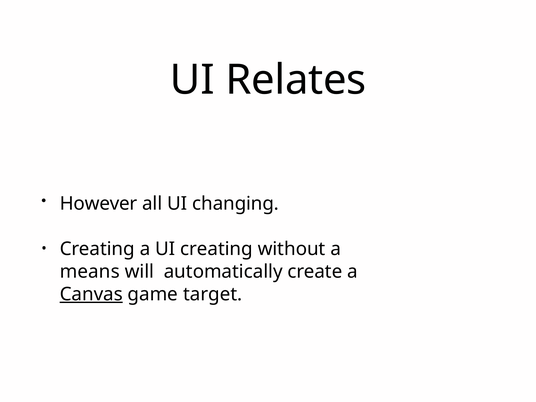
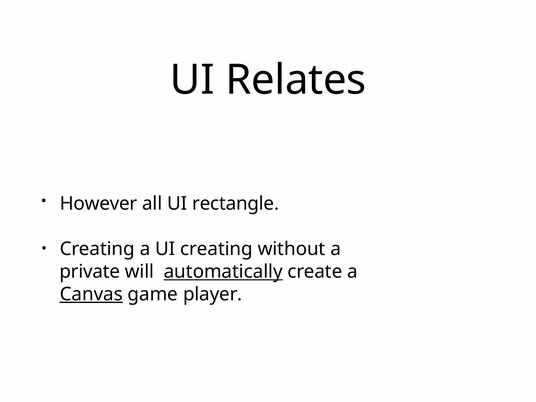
changing: changing -> rectangle (236, 203)
means: means -> private (90, 272)
automatically underline: none -> present (223, 272)
target: target -> player (213, 294)
